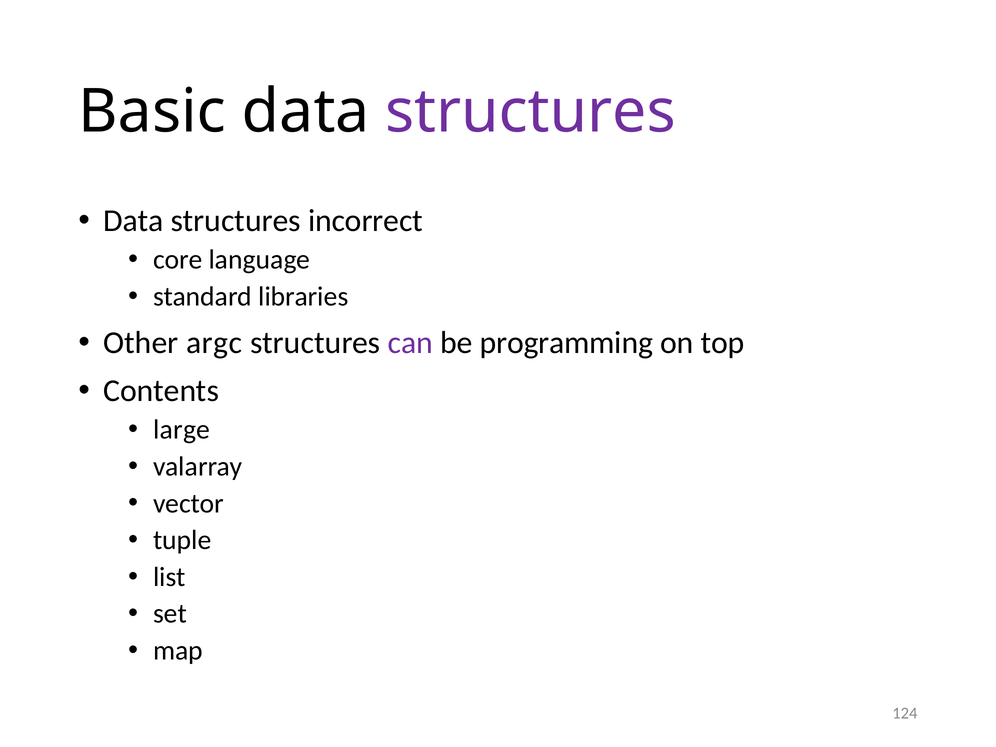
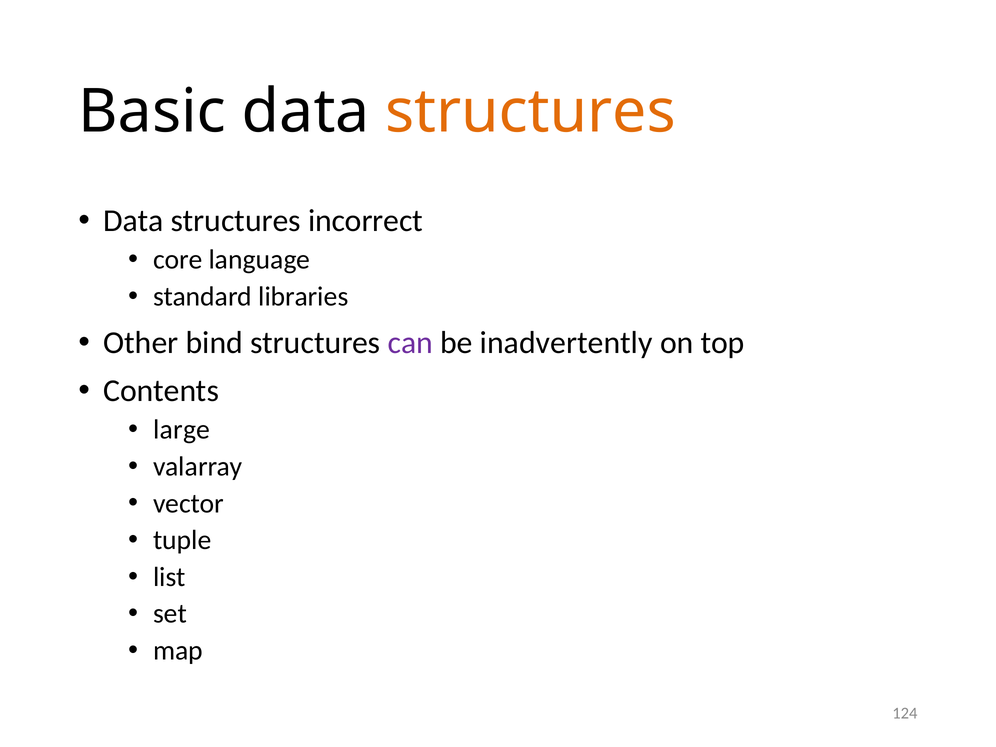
structures colour: purple -> orange (531, 112)
argc: argc -> bind (214, 343)
programming: programming -> inadvertently (566, 343)
